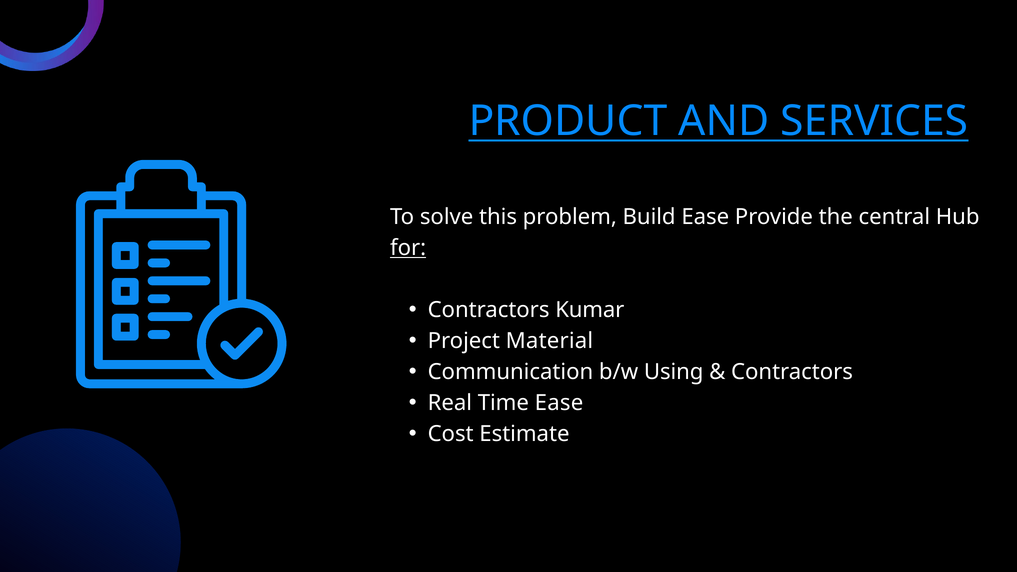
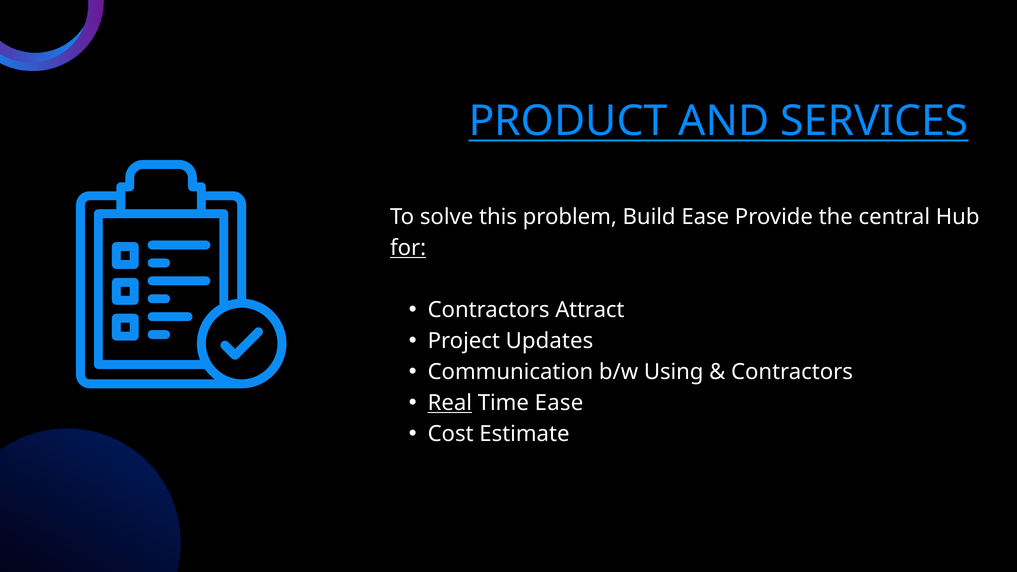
Kumar: Kumar -> Attract (590, 310)
Material: Material -> Updates (549, 341)
Real underline: none -> present (450, 403)
